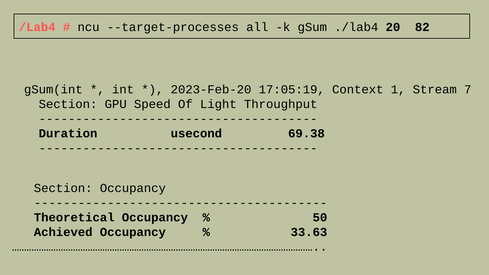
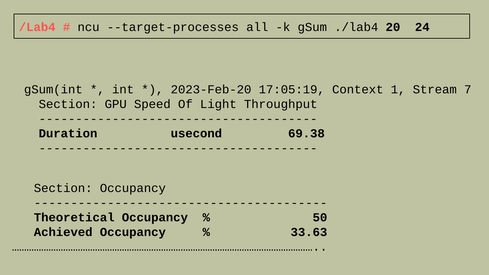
82: 82 -> 24 (422, 27)
